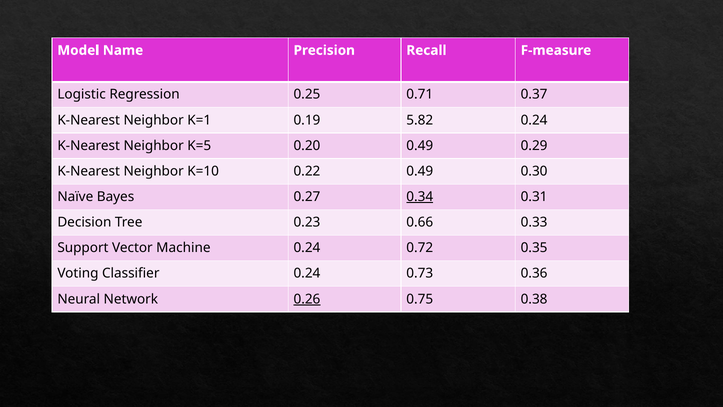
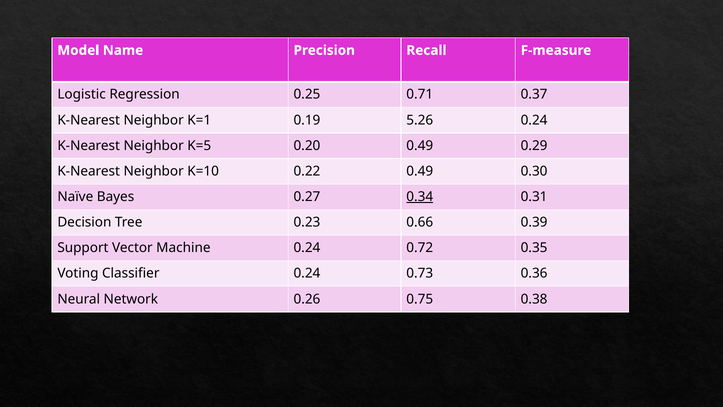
5.82: 5.82 -> 5.26 (420, 120)
0.33: 0.33 -> 0.39 (534, 222)
0.26 underline: present -> none (307, 299)
